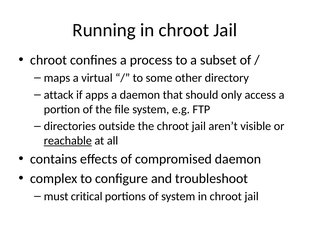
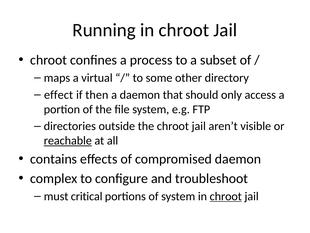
attack: attack -> effect (59, 95)
apps: apps -> then (97, 95)
chroot underline: none -> present (226, 196)
